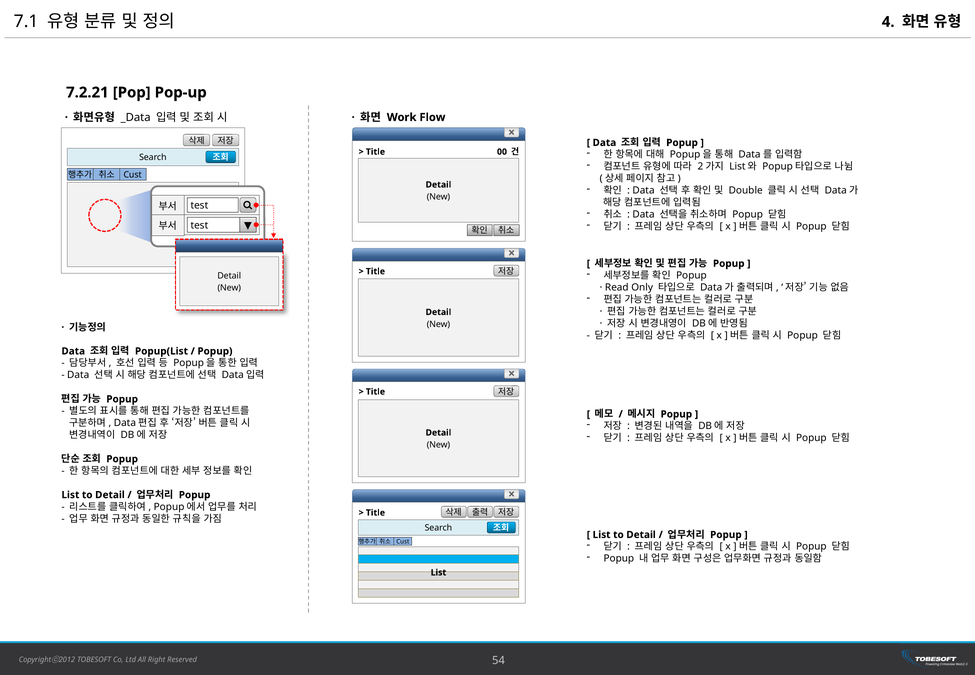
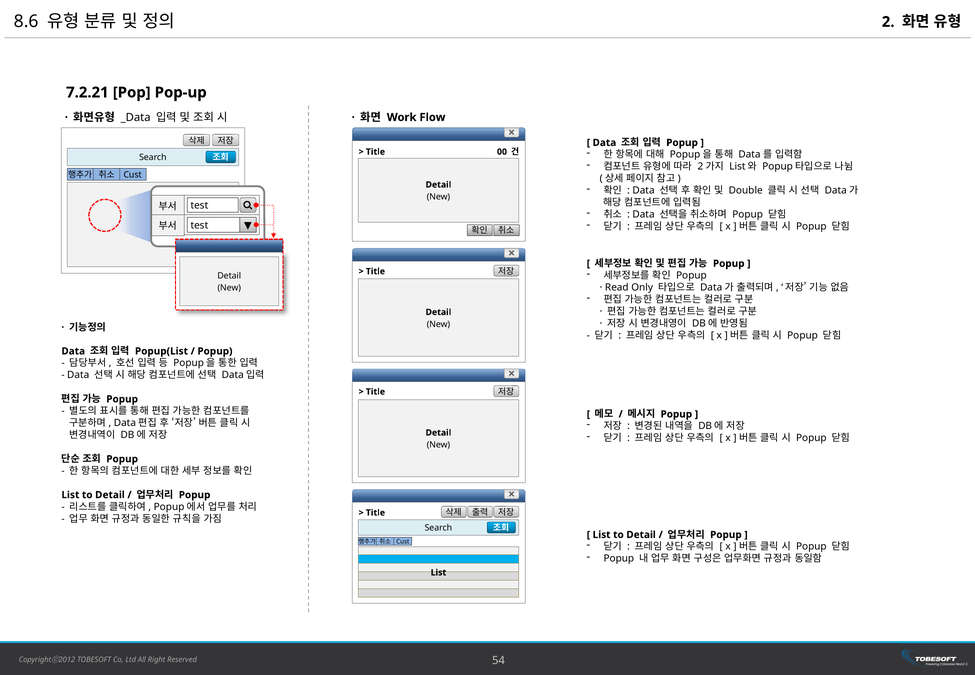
7.1: 7.1 -> 8.6 (26, 21)
4: 4 -> 2 (888, 22)
